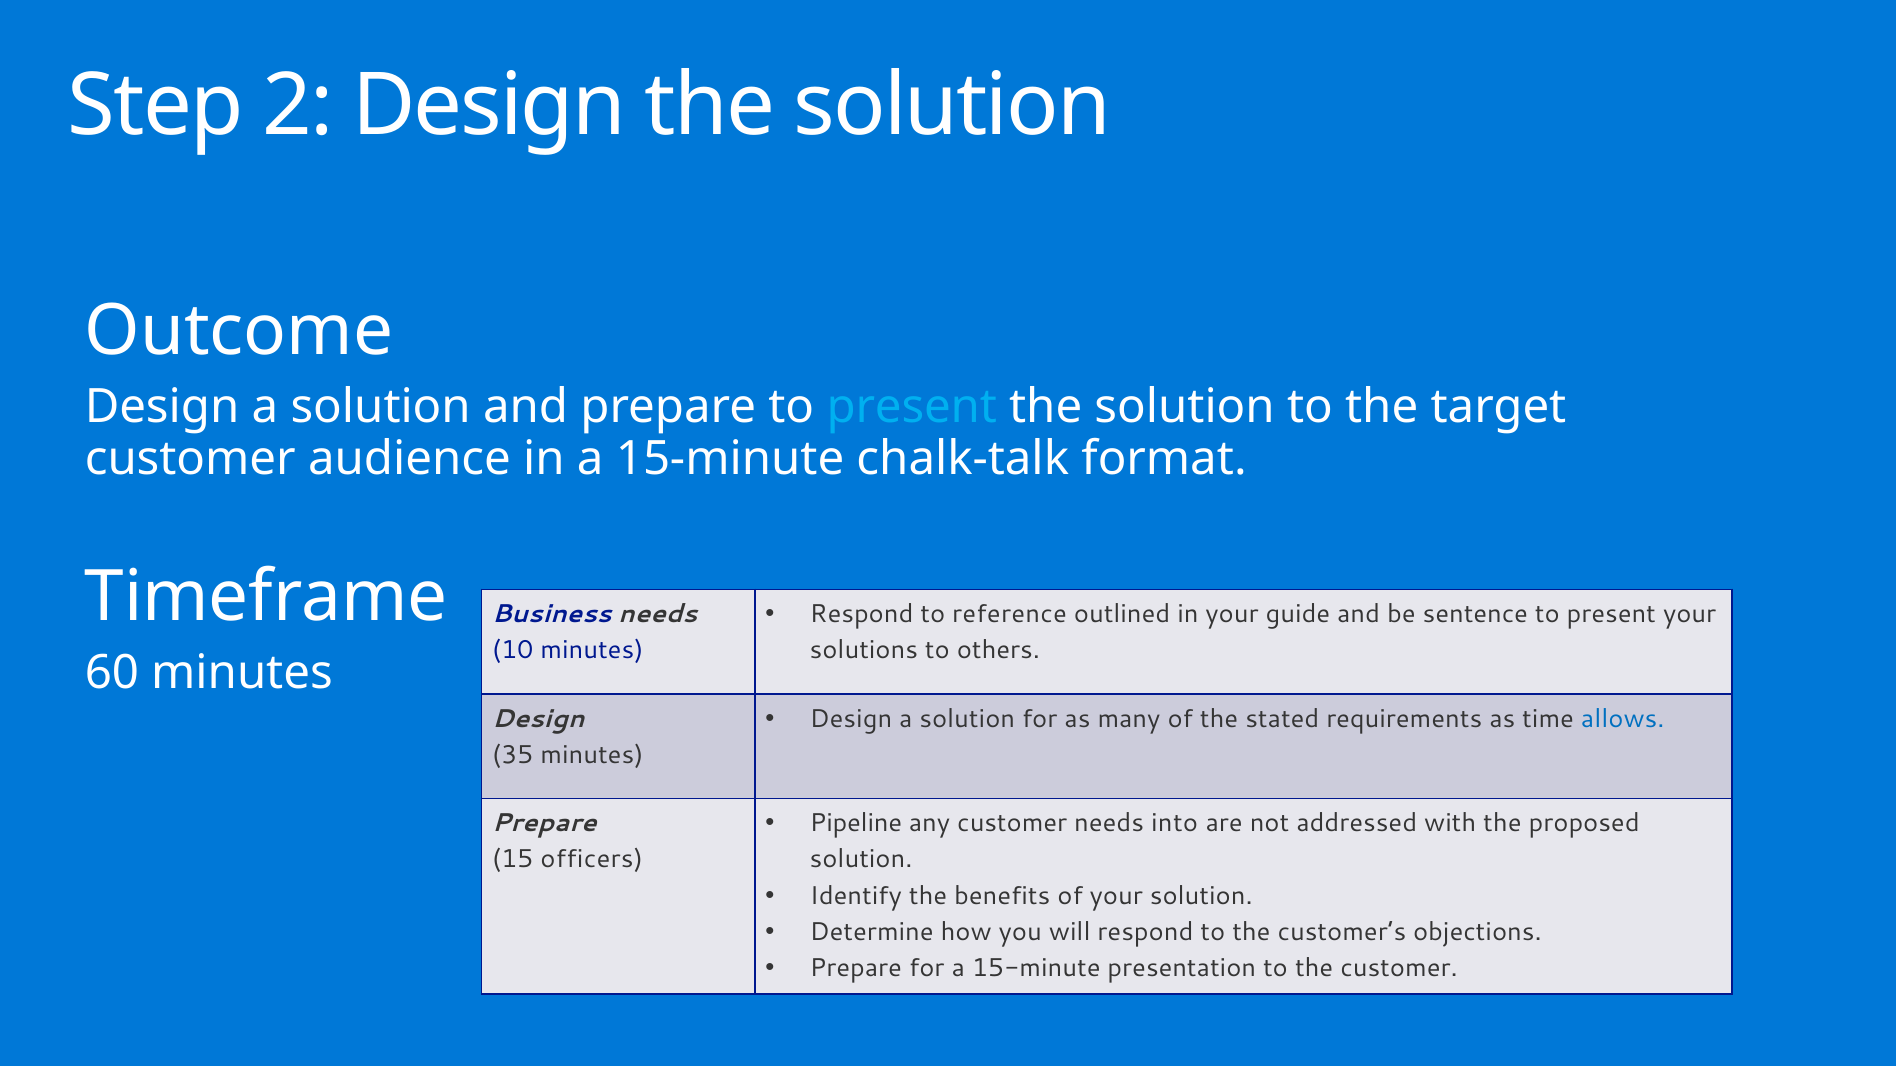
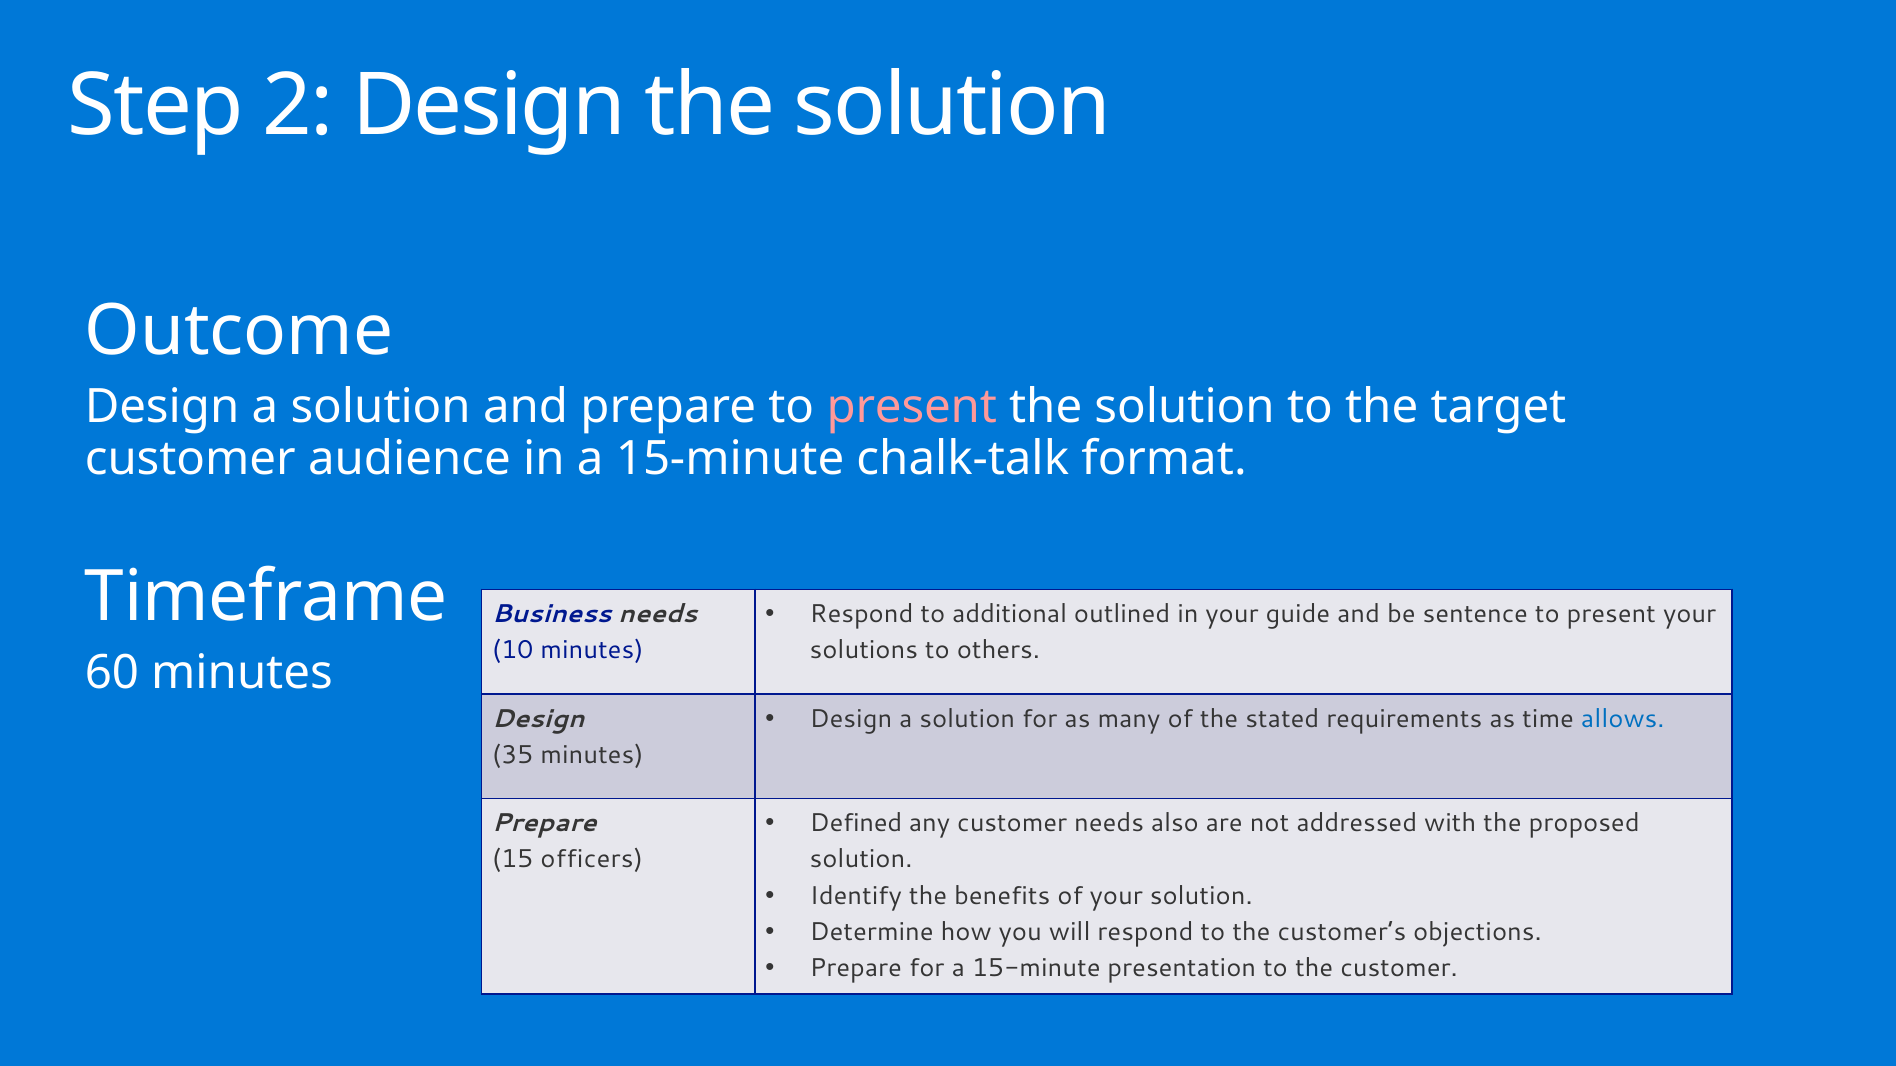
present colour: light blue -> pink (912, 407)
reference: reference -> additional (1010, 614)
Pipeline: Pipeline -> Defined (856, 823)
into: into -> also (1175, 823)
